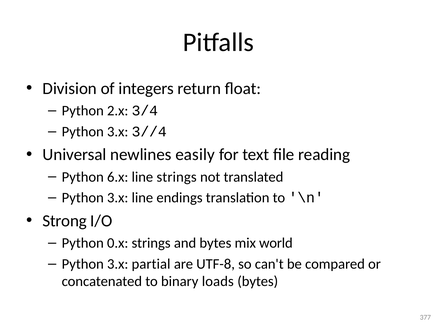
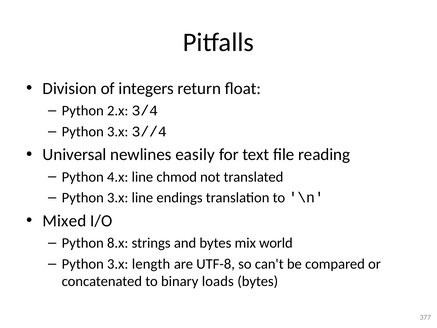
6.x: 6.x -> 4.x (118, 177)
line strings: strings -> chmod (177, 177)
Strong: Strong -> Mixed (64, 221)
0.x: 0.x -> 8.x (118, 243)
partial: partial -> length (151, 264)
